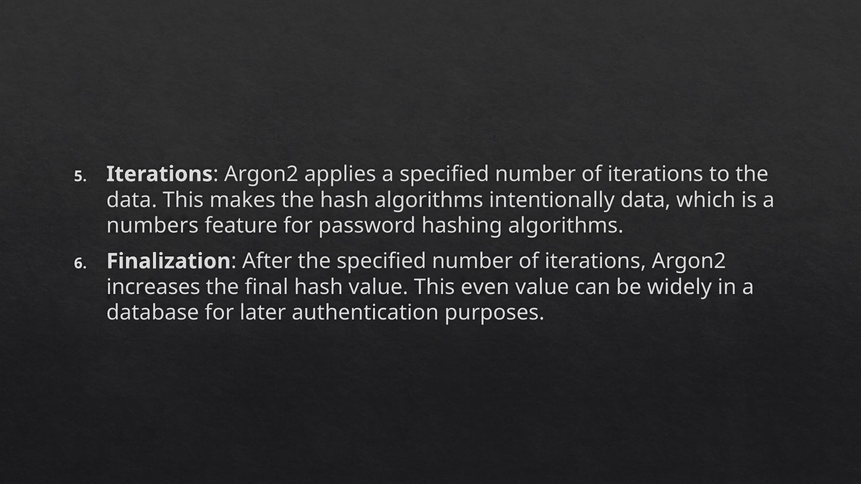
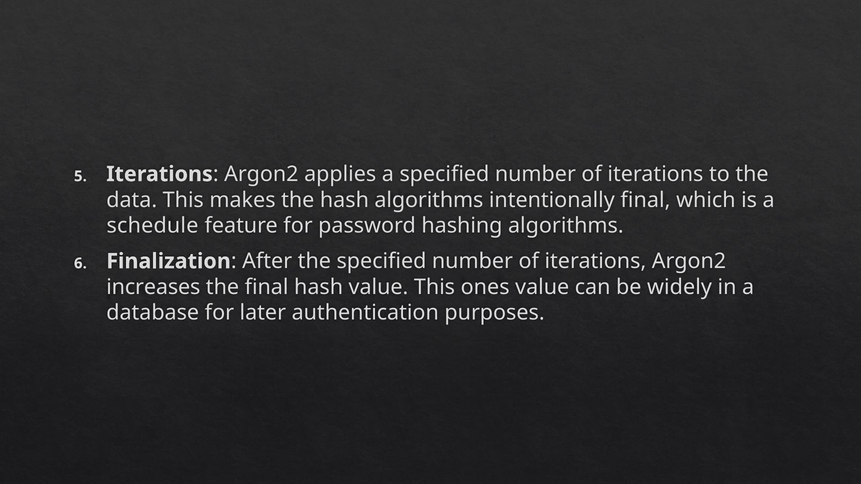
intentionally data: data -> final (645, 200)
numbers: numbers -> schedule (152, 226)
even: even -> ones (485, 287)
